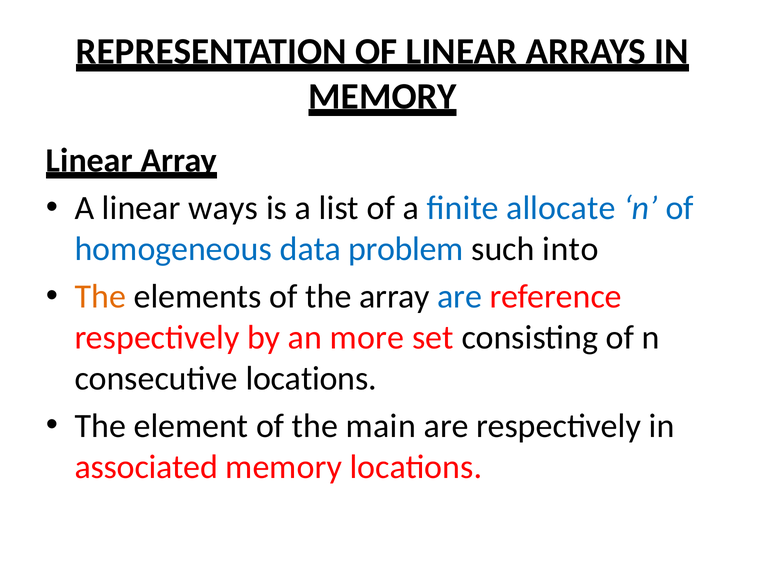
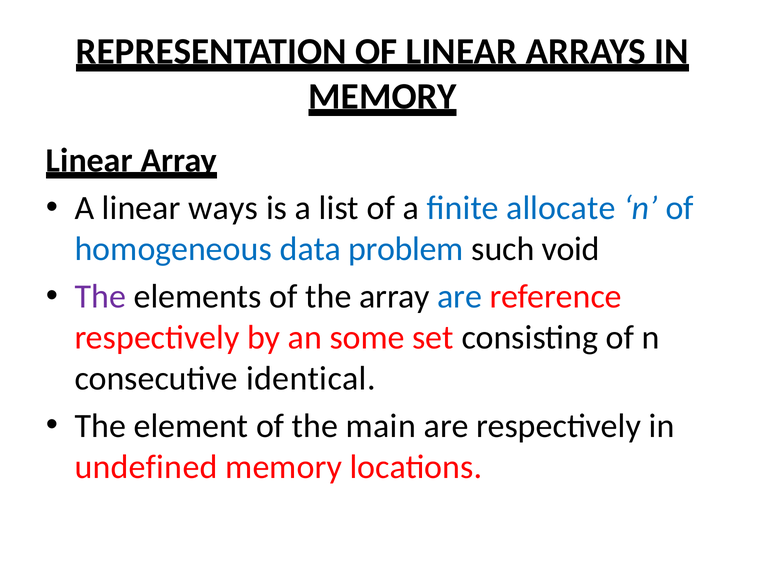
into: into -> void (571, 249)
The colour: orange -> purple (100, 297)
more: more -> some (367, 337)
consecutive locations: locations -> identical (311, 378)
associated: associated -> undefined (146, 467)
